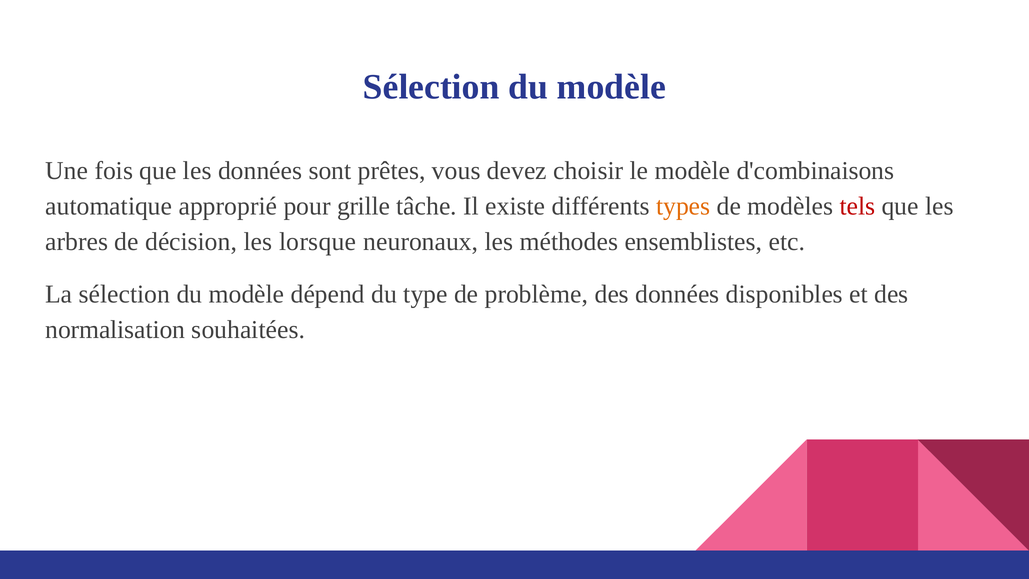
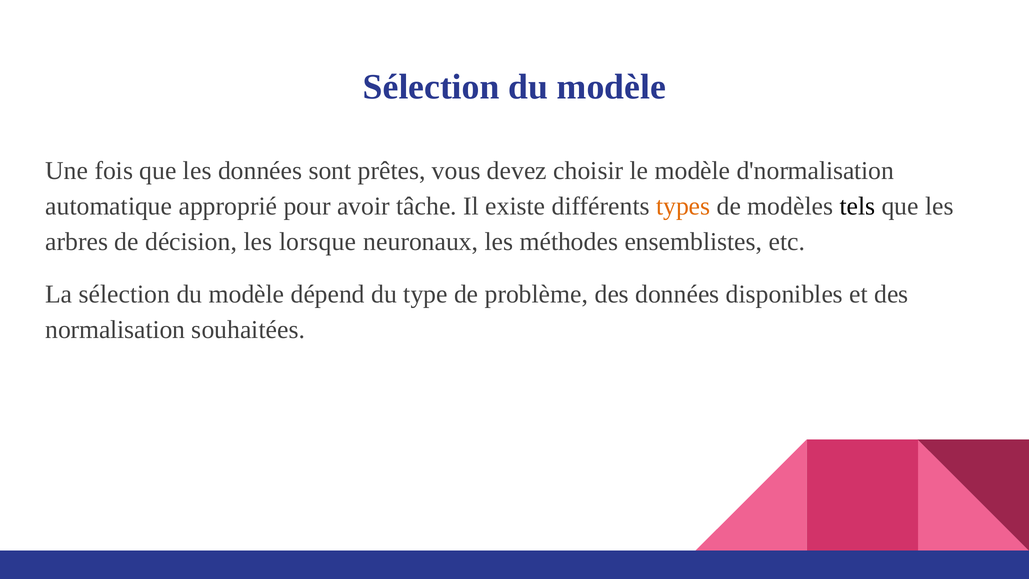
d'combinaisons: d'combinaisons -> d'normalisation (815, 171)
grille: grille -> avoir (363, 206)
tels colour: red -> black (857, 206)
